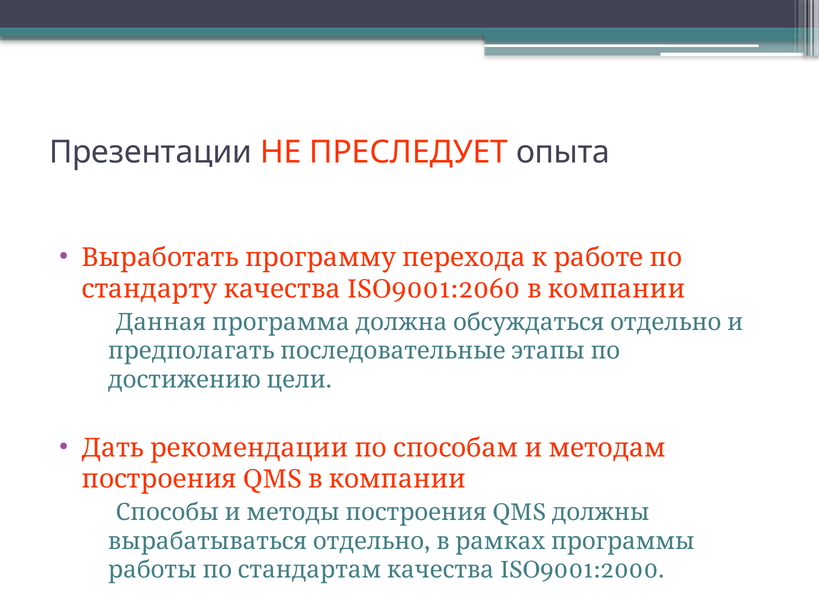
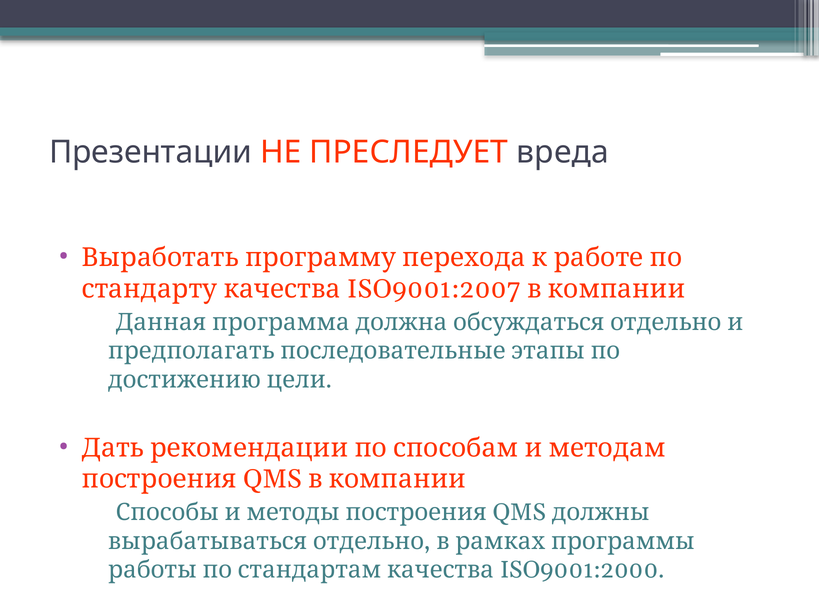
опыта: опыта -> вреда (563, 152)
ISO9001:2060: ISO9001:2060 -> ISO9001:2007 (434, 289)
